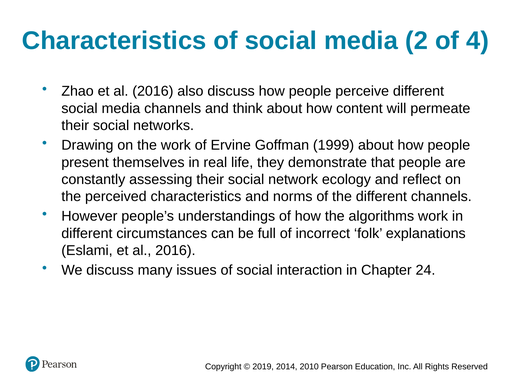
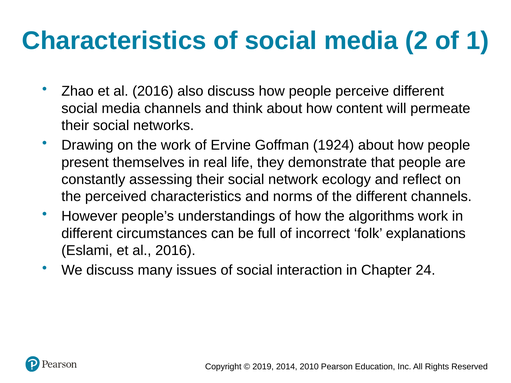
4: 4 -> 1 (478, 41)
1999: 1999 -> 1924 (334, 145)
